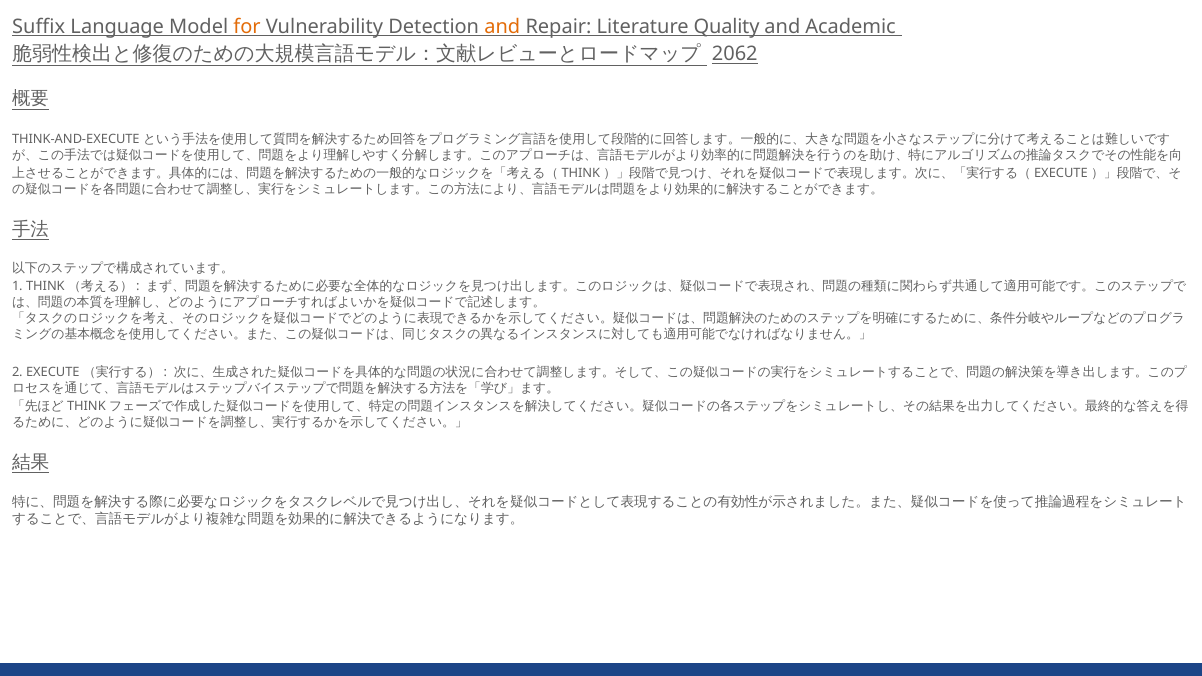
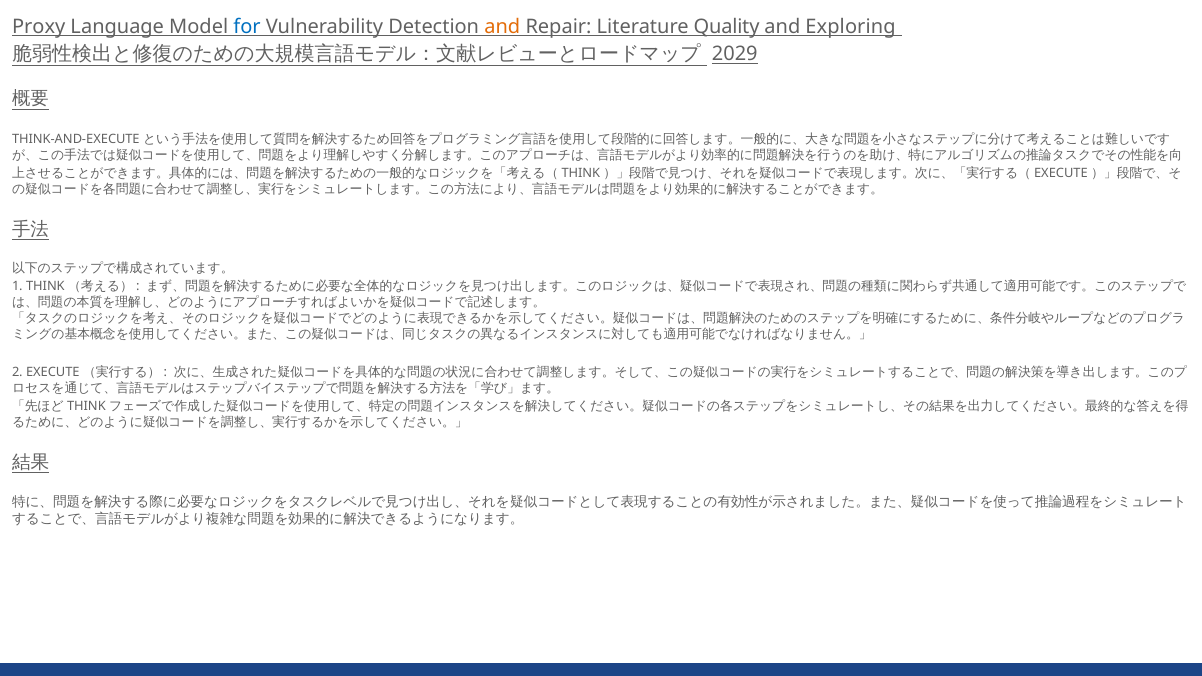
Suffix: Suffix -> Proxy (39, 27)
for colour: orange -> blue (247, 27)
Academic: Academic -> Exploring (851, 27)
2062: 2062 -> 2029 (735, 54)
